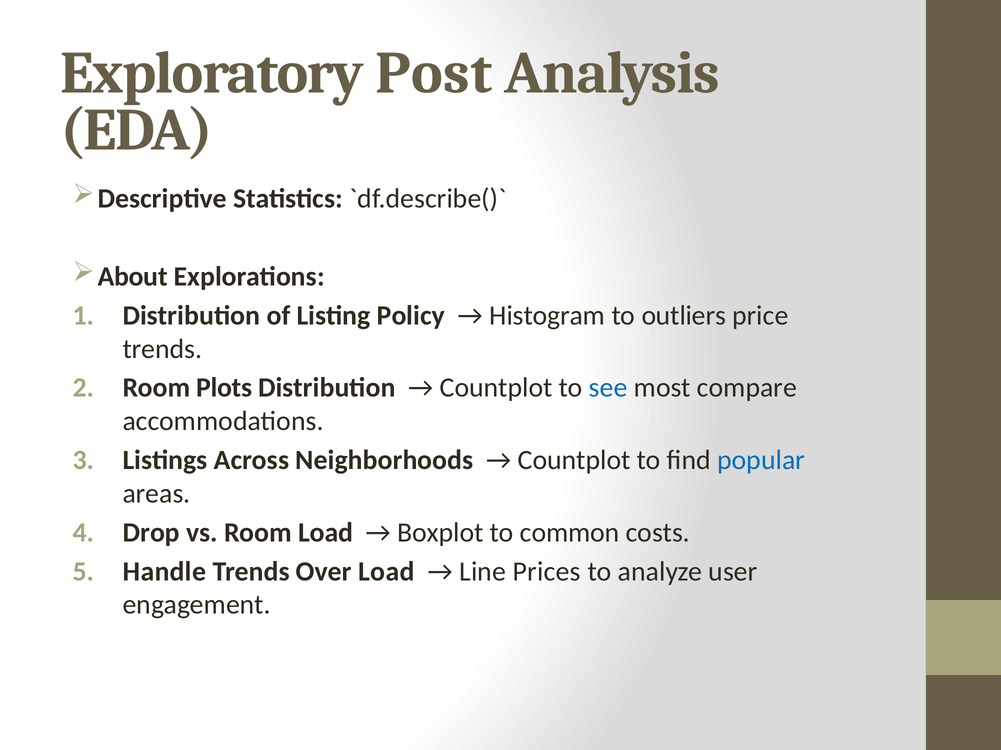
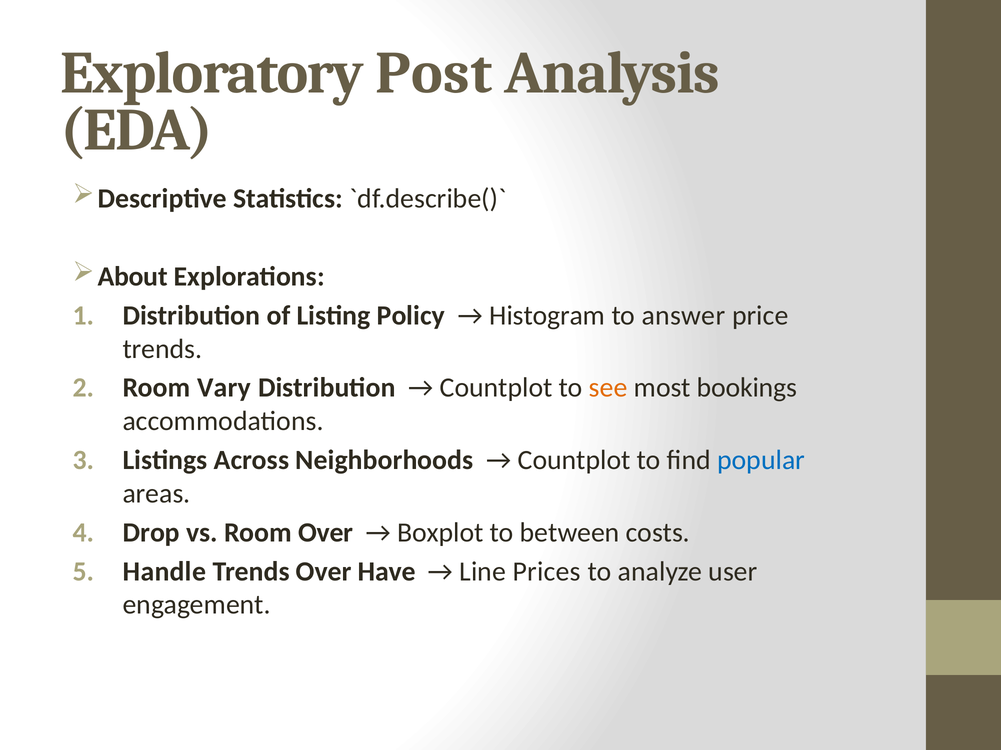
outliers: outliers -> answer (683, 316)
Plots: Plots -> Vary (224, 388)
see colour: blue -> orange (608, 388)
compare: compare -> bookings (747, 388)
Room Load: Load -> Over (326, 533)
common: common -> between (570, 533)
Over Load: Load -> Have (387, 572)
